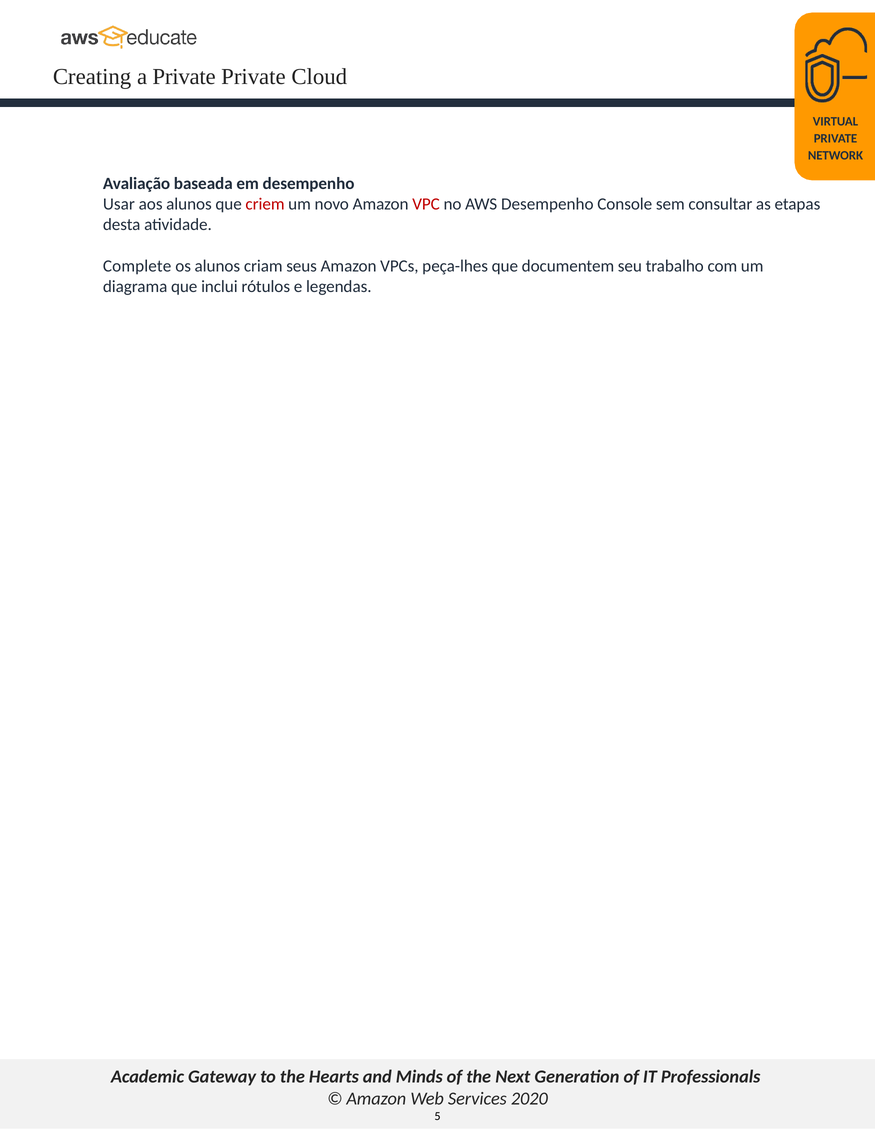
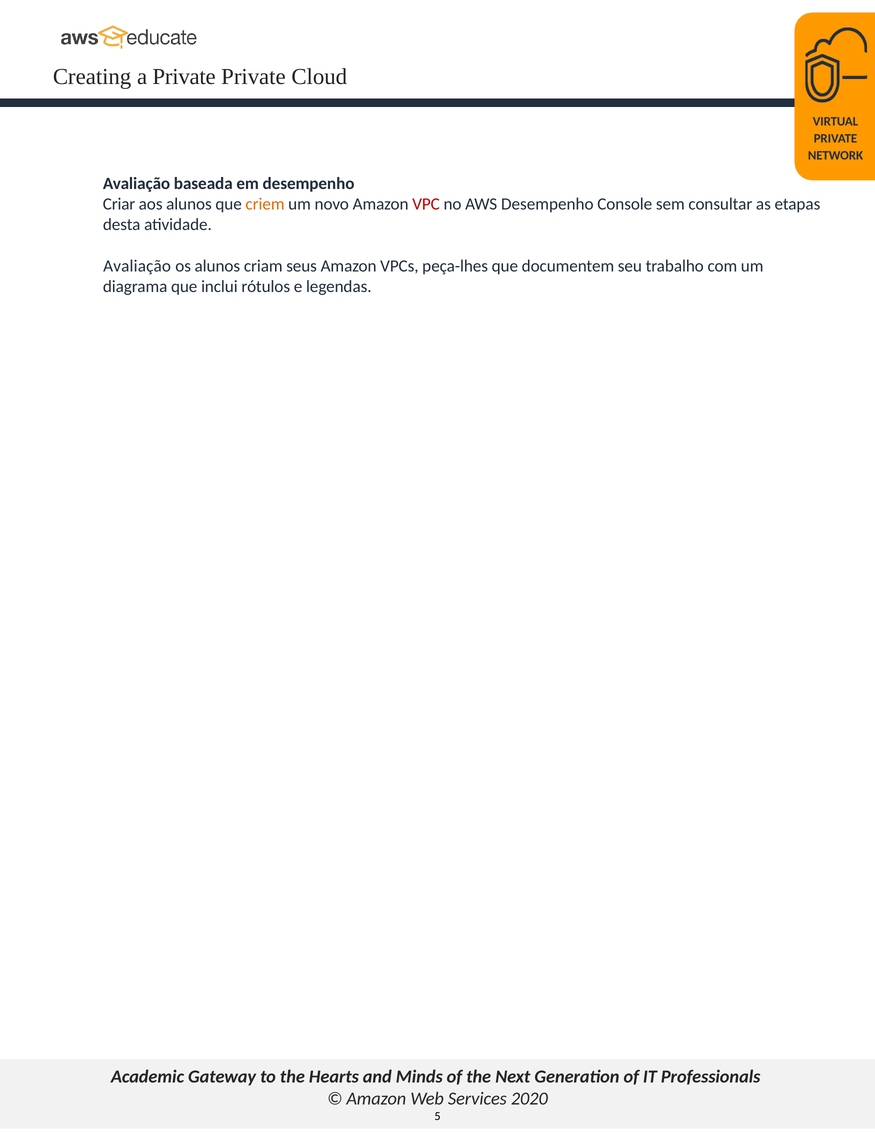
Usar: Usar -> Criar (119, 204)
criem colour: red -> orange (265, 204)
Complete: Complete -> Avaliação (137, 266)
